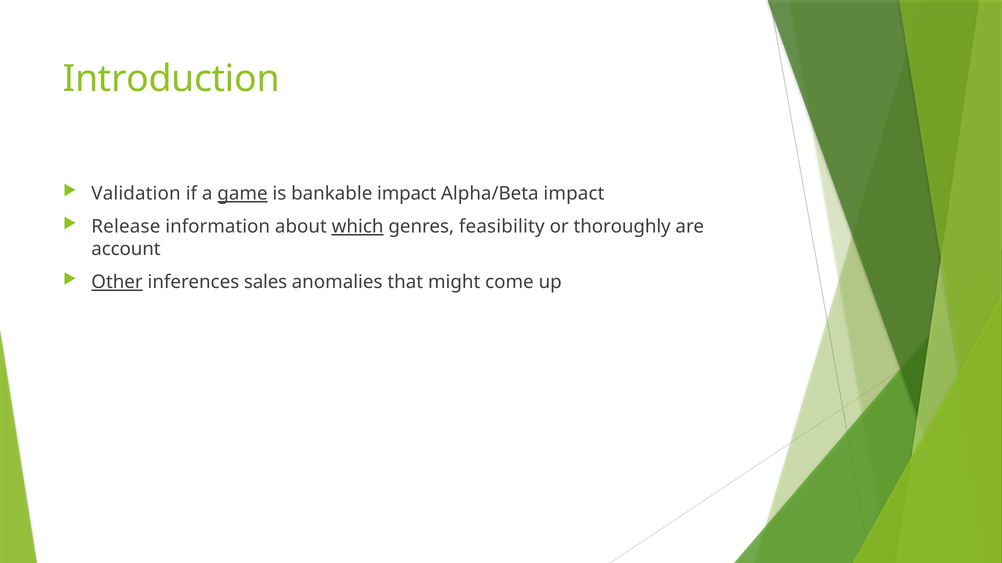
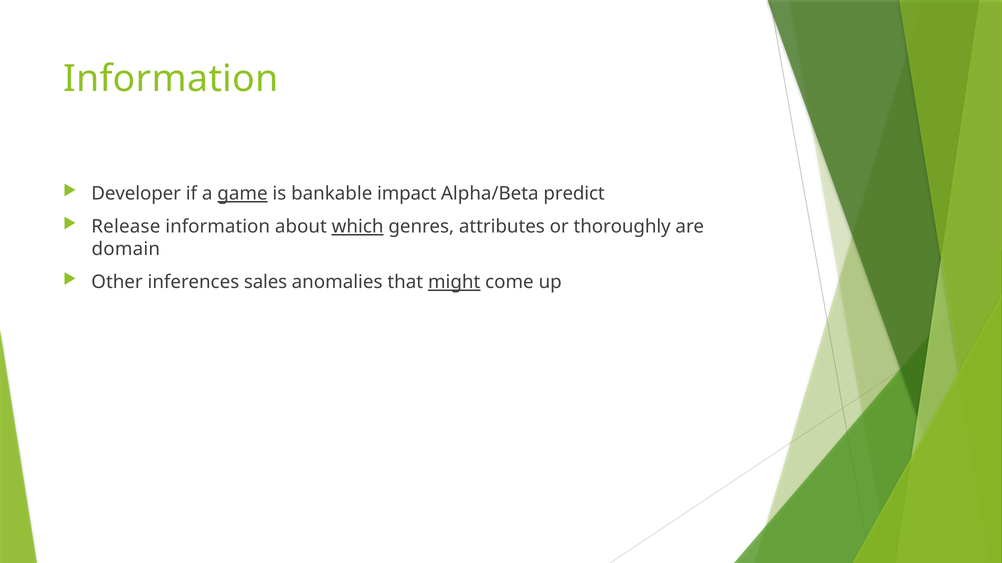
Introduction: Introduction -> Information (171, 79)
Validation: Validation -> Developer (136, 194)
Alpha/Beta impact: impact -> predict (574, 194)
feasibility: feasibility -> attributes (502, 227)
account: account -> domain (126, 249)
Other underline: present -> none (117, 282)
might underline: none -> present (454, 282)
